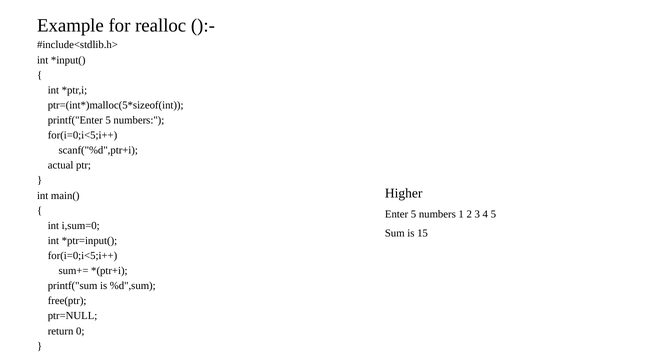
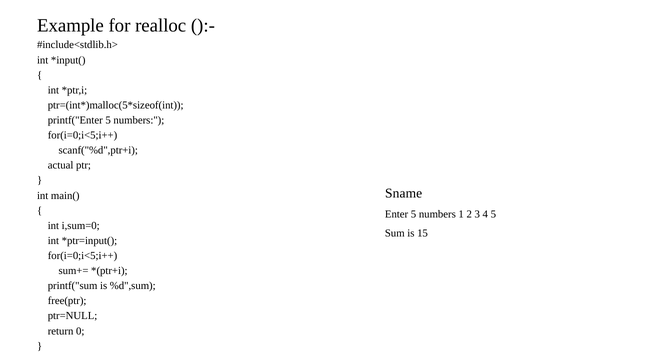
Higher: Higher -> Sname (404, 194)
